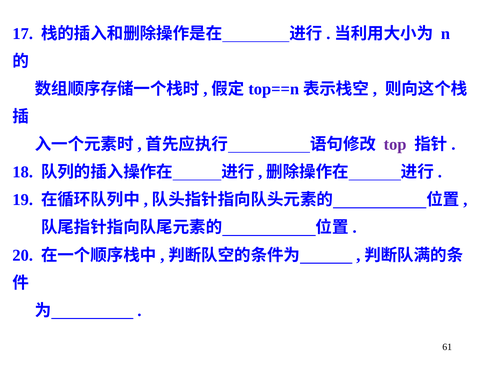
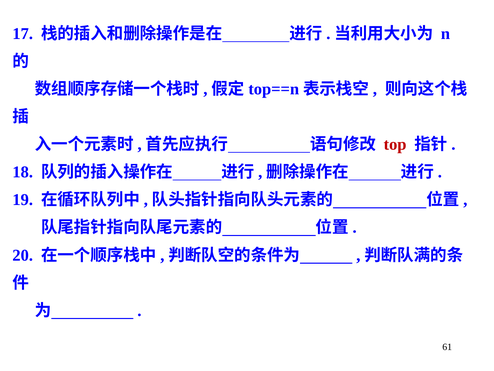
top colour: purple -> red (395, 144)
